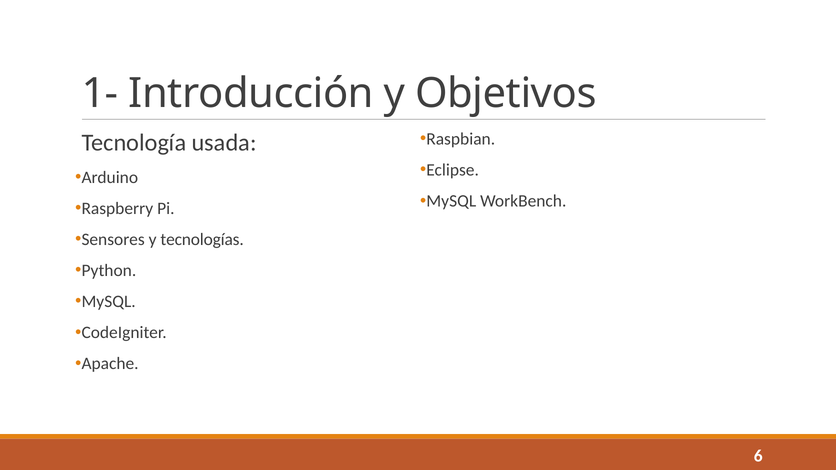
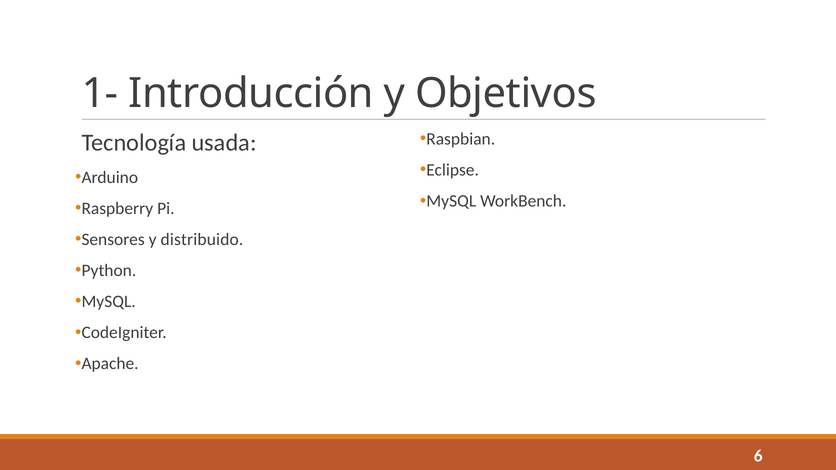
tecnologías: tecnologías -> distribuido (202, 240)
